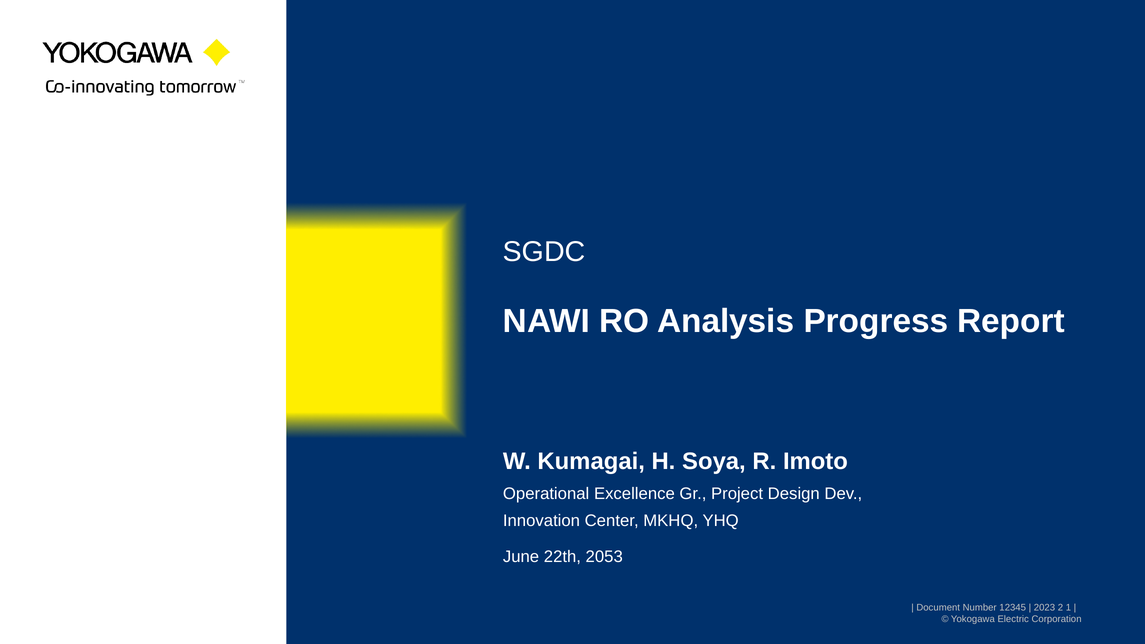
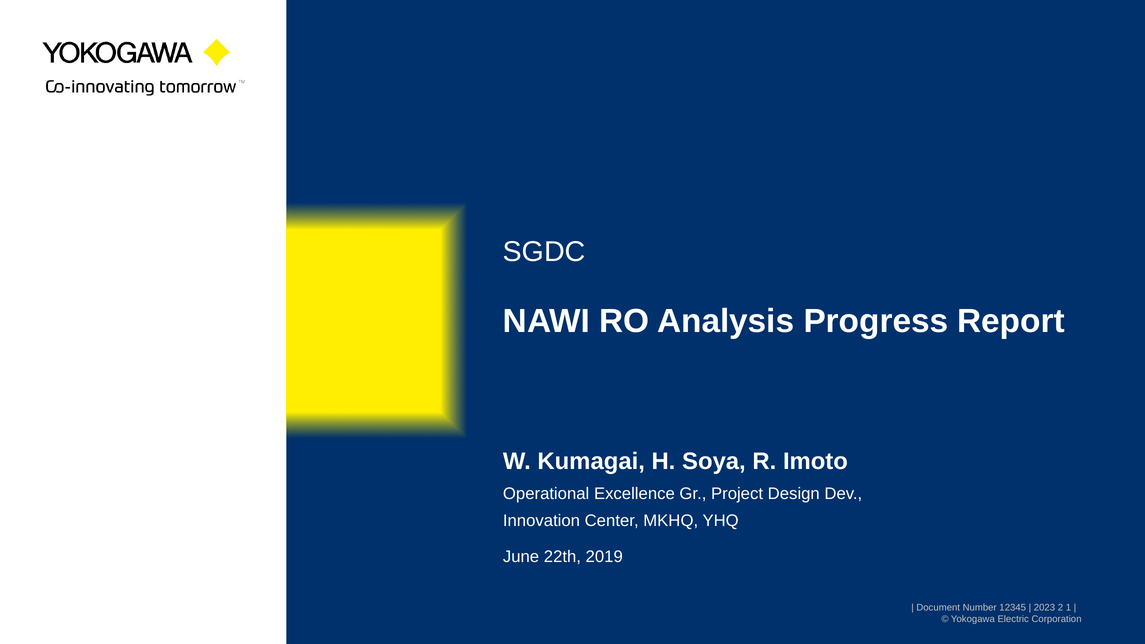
2053: 2053 -> 2019 (604, 557)
